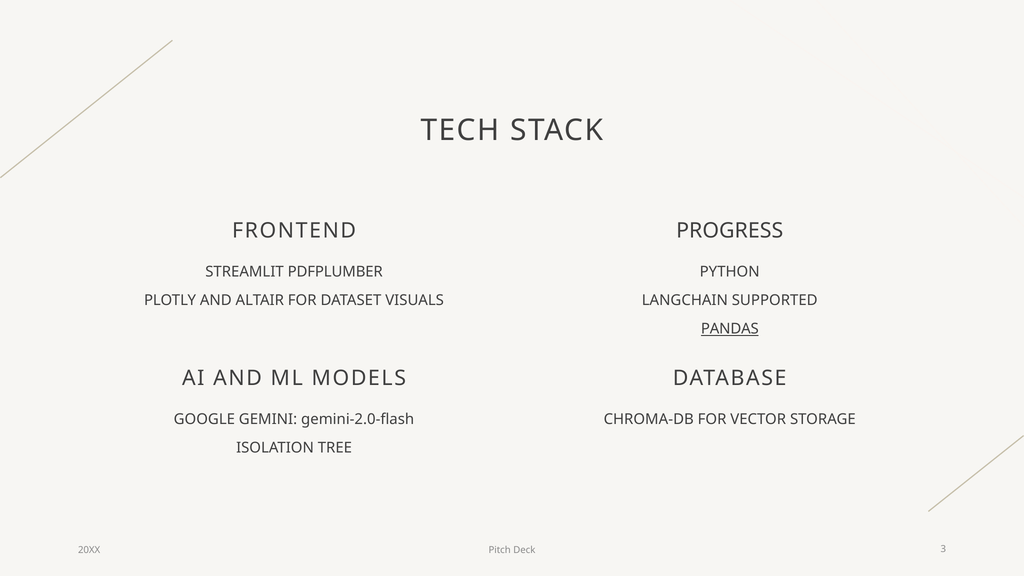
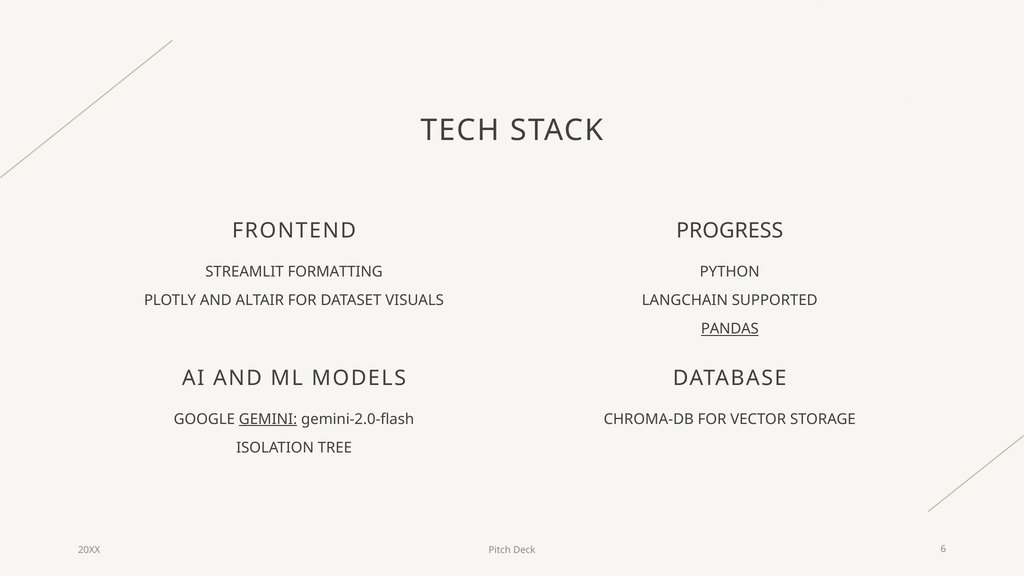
PDFPLUMBER: PDFPLUMBER -> FORMATTING (335, 272)
GEMINI underline: none -> present (268, 419)
3: 3 -> 6 (943, 549)
